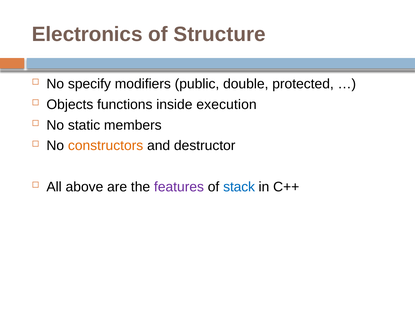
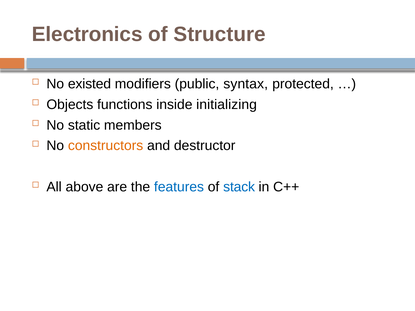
specify: specify -> existed (89, 84)
double: double -> syntax (246, 84)
execution: execution -> initializing (227, 105)
features colour: purple -> blue (179, 187)
